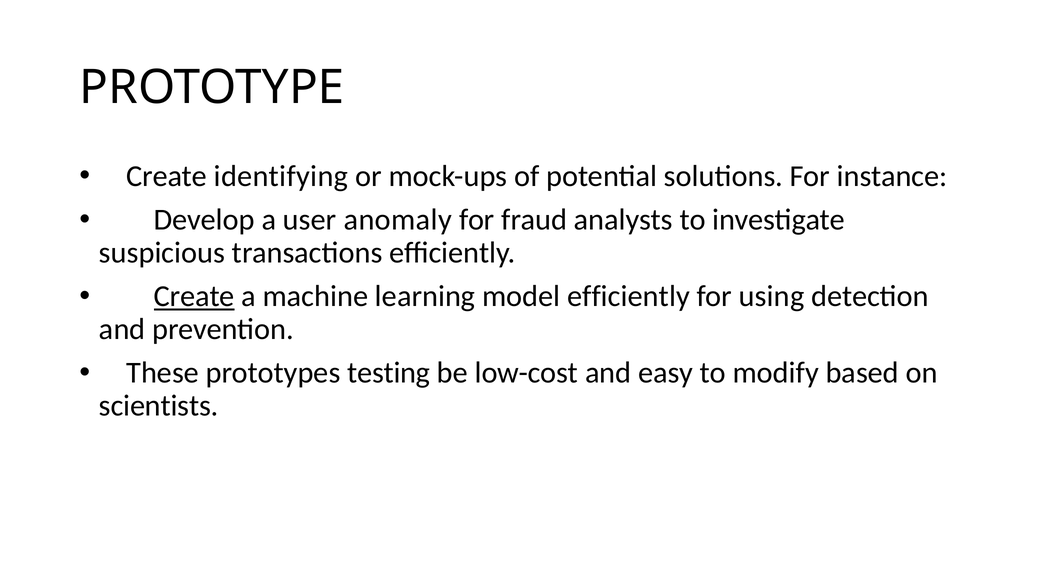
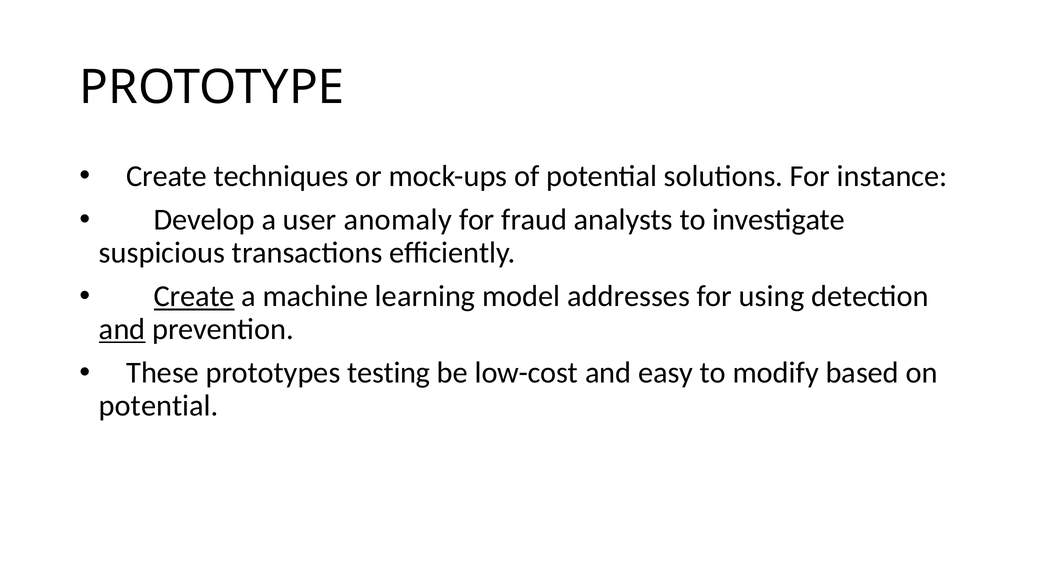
identifying: identifying -> techniques (281, 176)
model efficiently: efficiently -> addresses (629, 296)
and underline: none -> present (122, 329)
scientists: scientists -> potential (159, 406)
